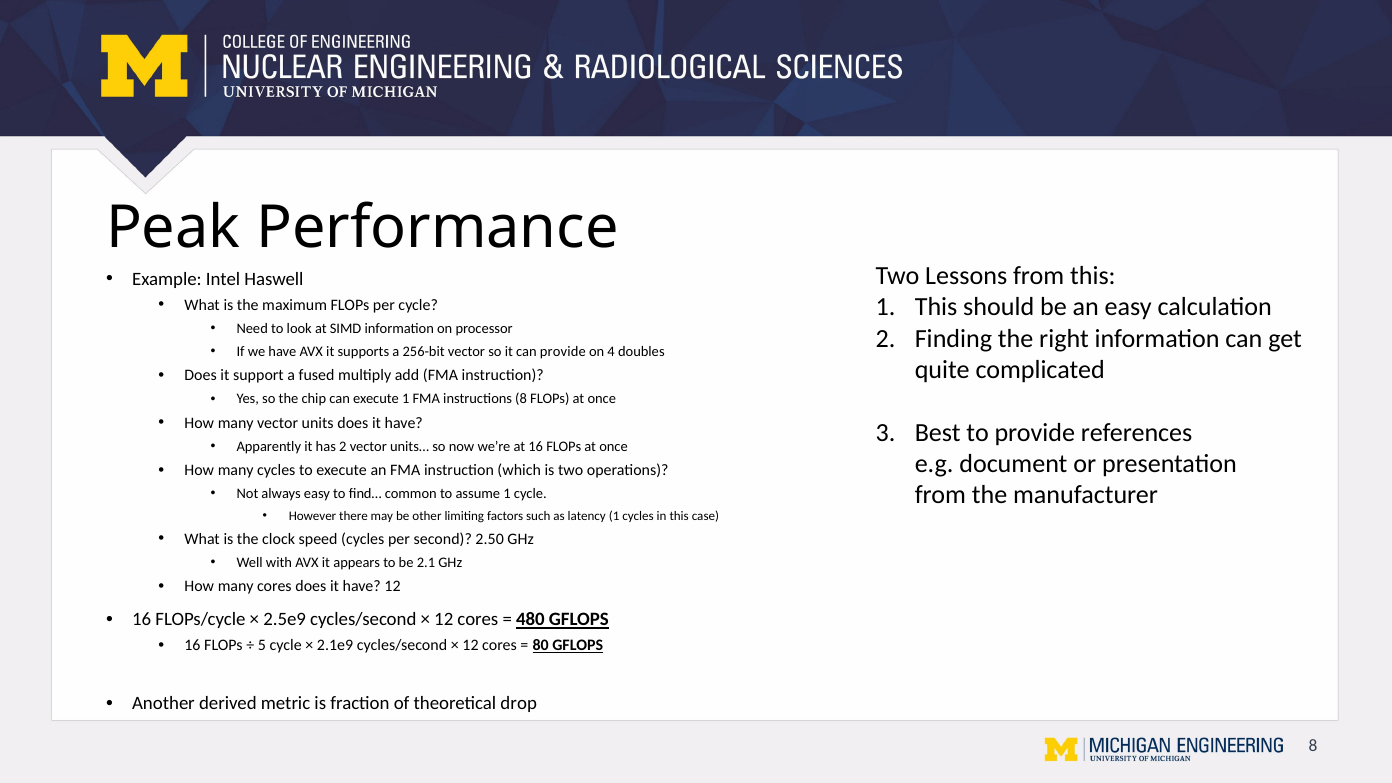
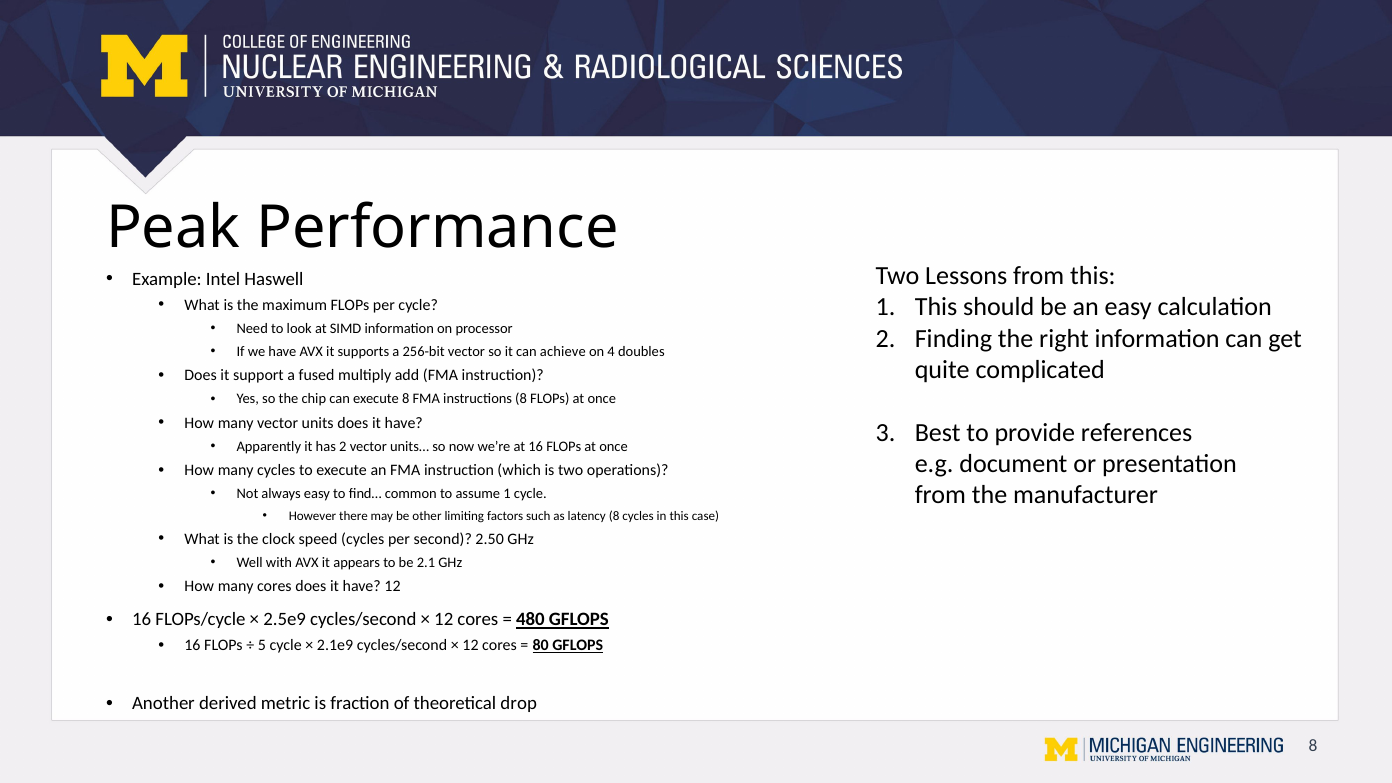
can provide: provide -> achieve (563, 352)
execute 1: 1 -> 8 (406, 399)
latency 1: 1 -> 8 (614, 516)
